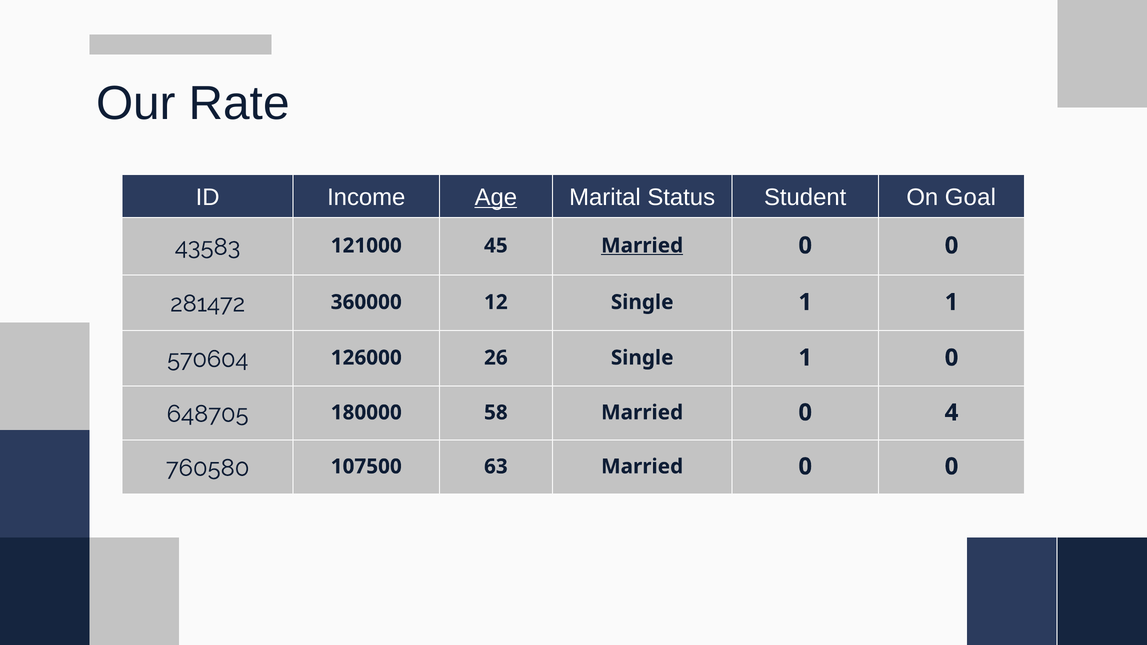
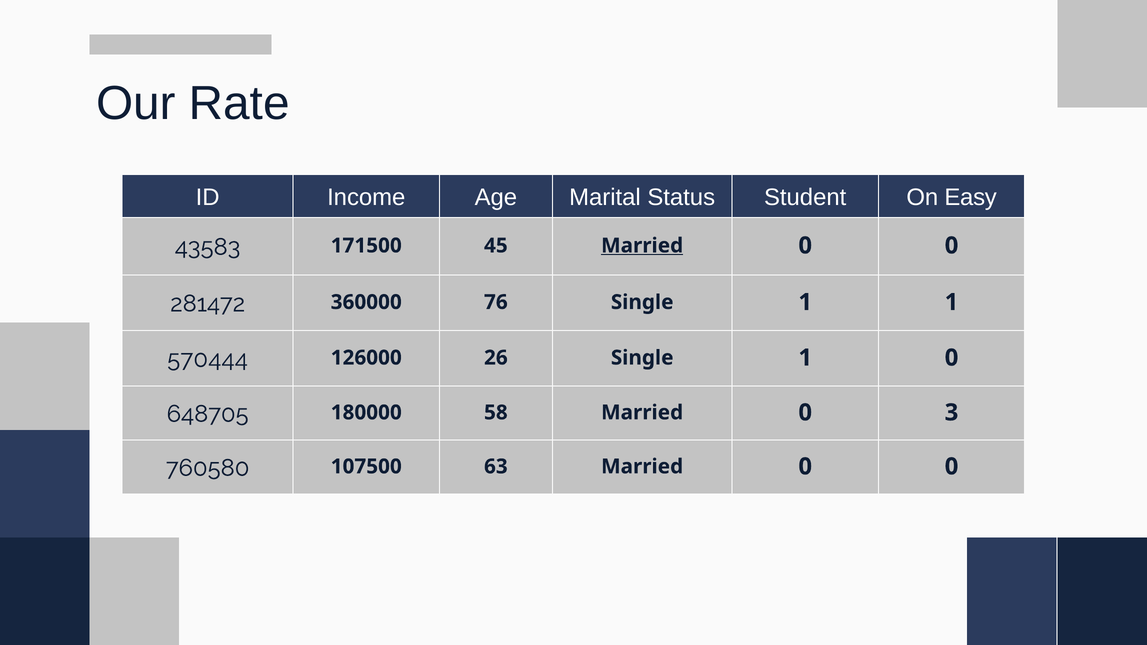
Age underline: present -> none (496, 197)
Goal: Goal -> Easy (971, 197)
121000: 121000 -> 171500 (366, 246)
12: 12 -> 76 (496, 302)
570604: 570604 -> 570444 (207, 359)
4: 4 -> 3 (952, 413)
